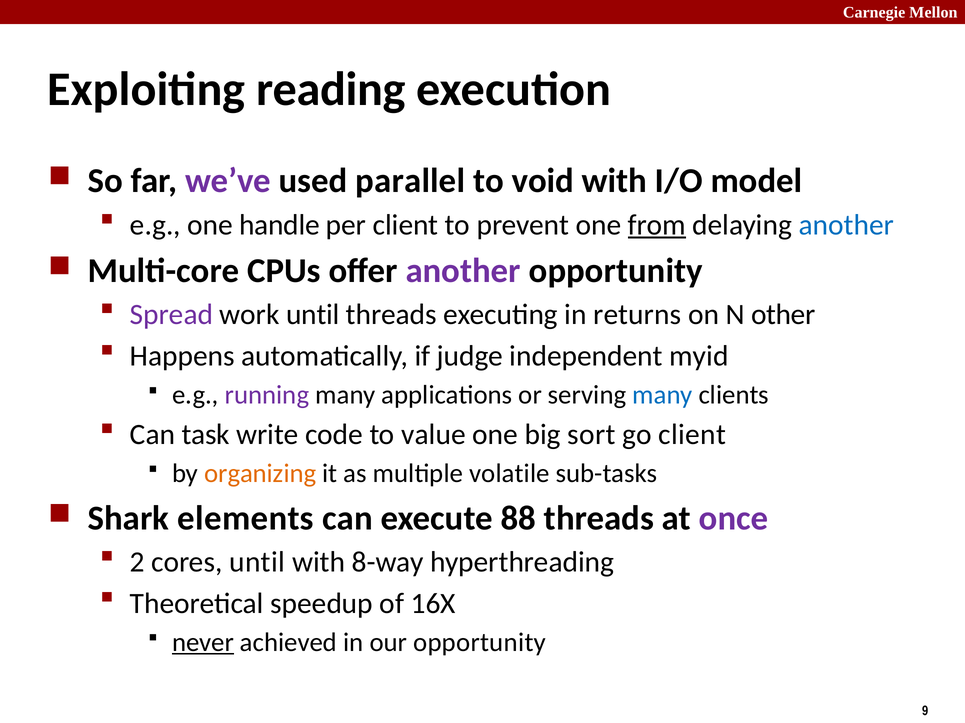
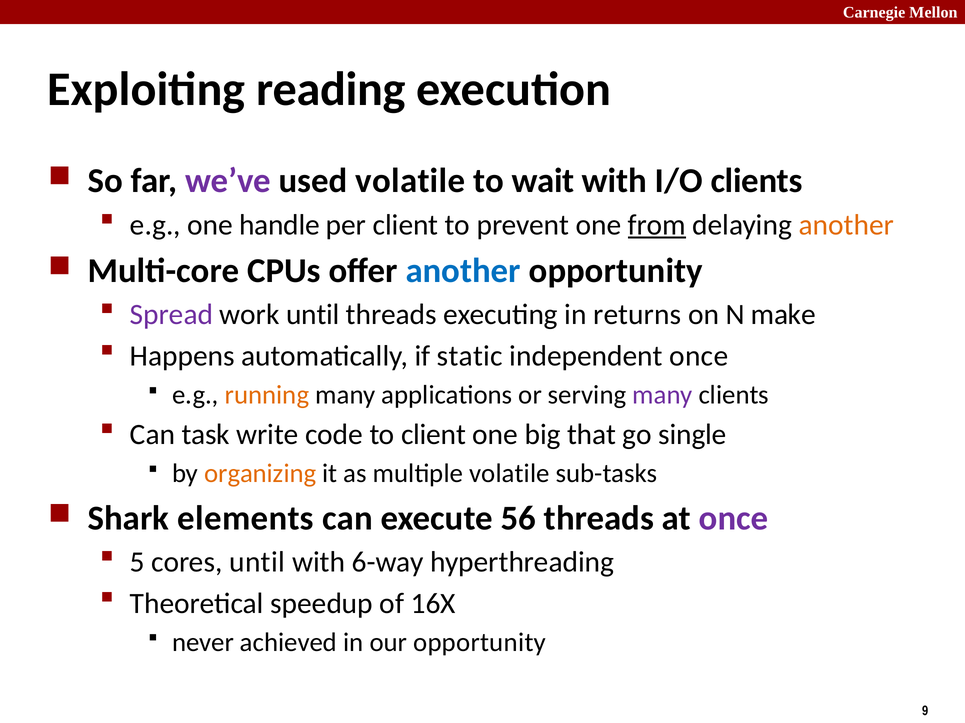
used parallel: parallel -> volatile (410, 181)
void: void -> wait (543, 181)
I/O model: model -> clients (757, 181)
another colour: blue -> orange (846, 225)
another colour: purple -> blue (463, 271)
other: other -> make (783, 315)
judge: judge -> static (470, 356)
independent myid: myid -> once (699, 356)
running colour: purple -> orange (267, 395)
many colour: blue -> purple (663, 395)
to value: value -> client (434, 435)
sort: sort -> that (592, 435)
go client: client -> single (692, 435)
88: 88 -> 56 (518, 519)
2: 2 -> 5 (137, 563)
8-way: 8-way -> 6-way (388, 563)
never underline: present -> none (203, 643)
